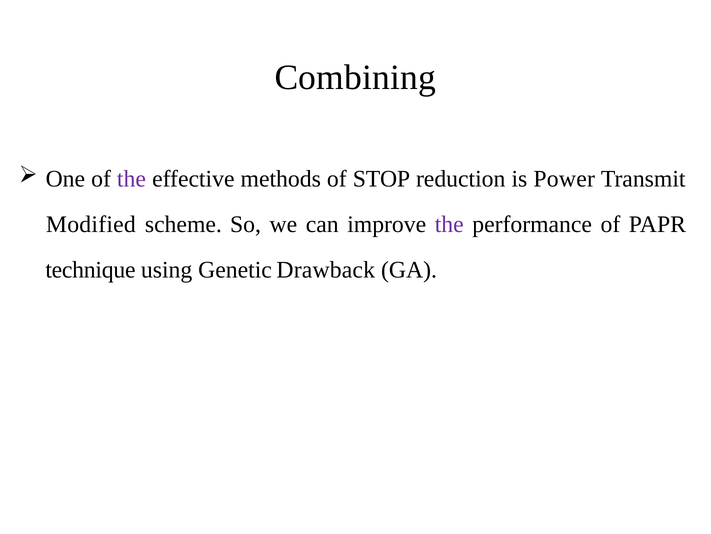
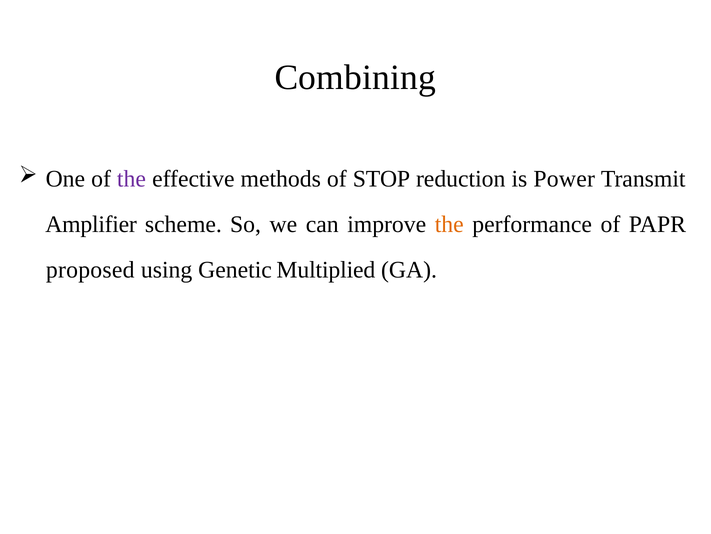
Modified: Modified -> Amplifier (91, 224)
the colour: purple -> orange (449, 224)
technique: technique -> proposed (90, 270)
Drawback: Drawback -> Multiplied (326, 270)
